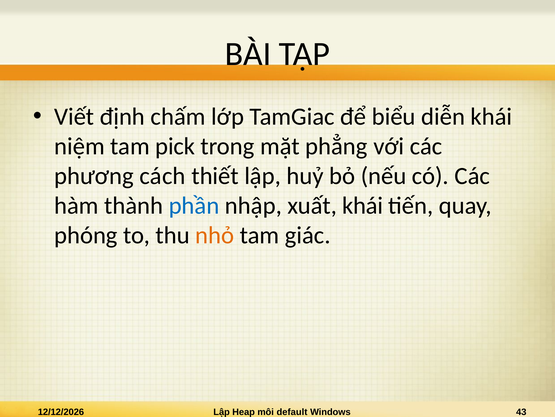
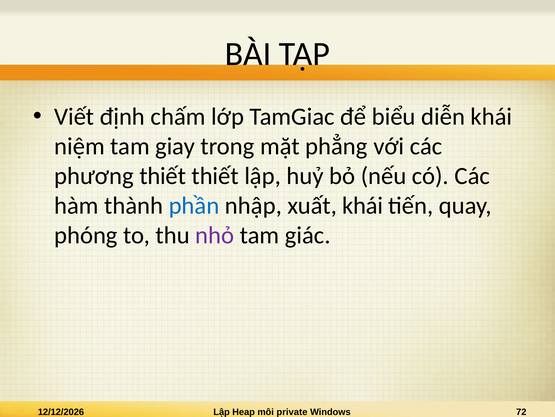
pick: pick -> giay (175, 146)
phương cách: cách -> thiết (163, 176)
nhỏ colour: orange -> purple (215, 235)
default: default -> private (292, 411)
43: 43 -> 72 (521, 411)
